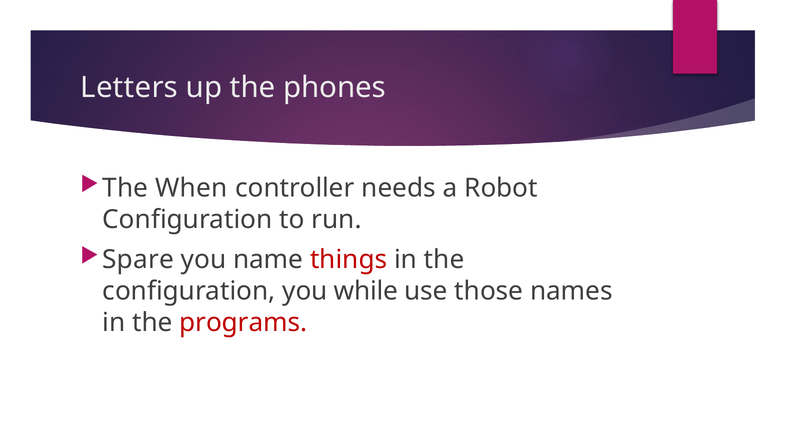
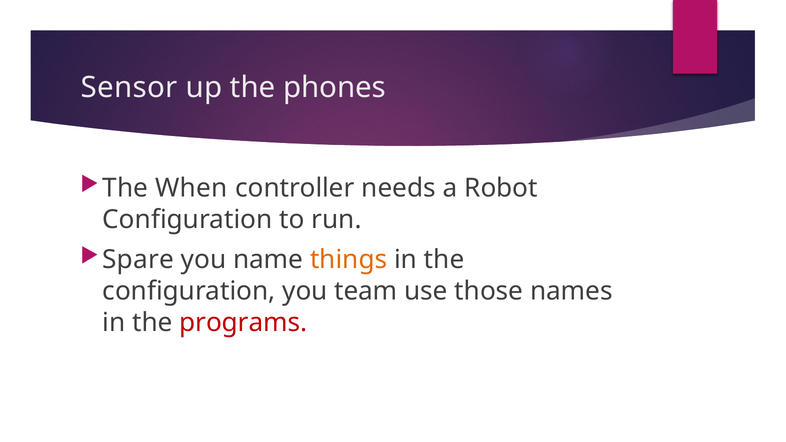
Letters: Letters -> Sensor (129, 88)
things colour: red -> orange (349, 260)
while: while -> team (366, 291)
